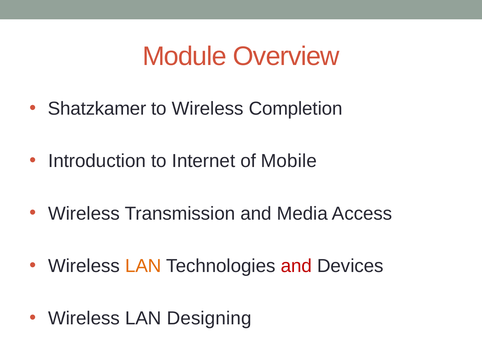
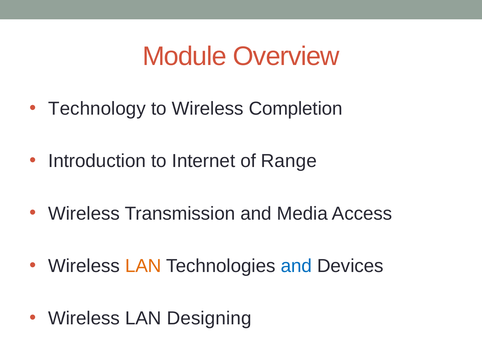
Shatzkamer: Shatzkamer -> Technology (97, 108)
Mobile: Mobile -> Range (289, 161)
and colour: red -> blue (296, 266)
